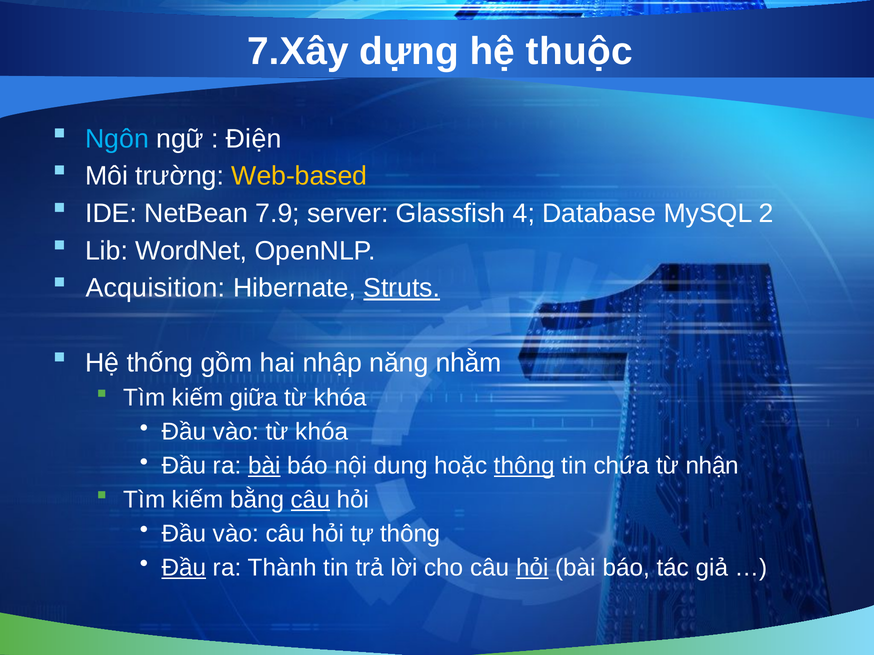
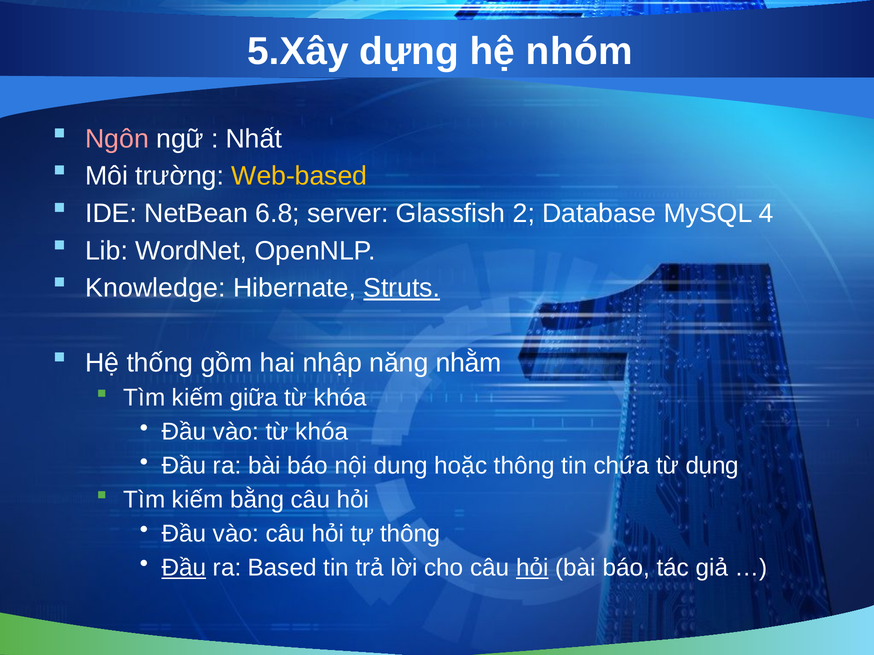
7.Xây: 7.Xây -> 5.Xây (298, 51)
thuộc: thuộc -> nhóm (579, 51)
Ngôn colour: light blue -> pink (117, 139)
Điện: Điện -> Nhất (254, 139)
7.9: 7.9 -> 6.8 (278, 214)
4: 4 -> 2 (524, 214)
2: 2 -> 4 (766, 214)
Acquisition: Acquisition -> Knowledge (155, 288)
bài underline: present -> none (264, 466)
thông underline: present -> none (524, 466)
nhận: nhận -> dụng (712, 466)
câu underline: present -> none (310, 500)
Thành: Thành -> Based (282, 568)
